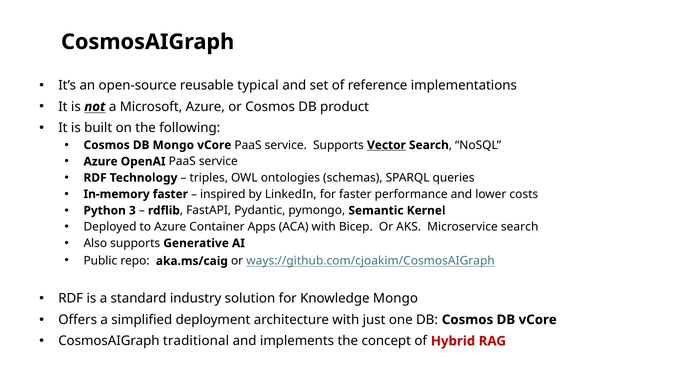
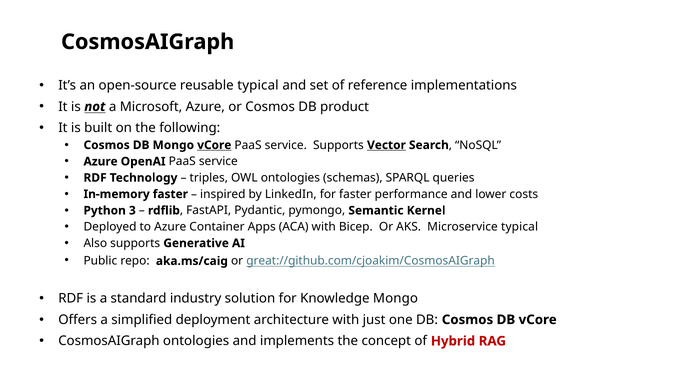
vCore underline: none -> present (214, 145)
Microservice search: search -> typical (520, 227)
ways://github.com/cjoakim/CosmosAIGraph: ways://github.com/cjoakim/CosmosAIGraph -> great://github.com/cjoakim/CosmosAIGraph (371, 261)
CosmosAIGraph traditional: traditional -> ontologies (196, 342)
